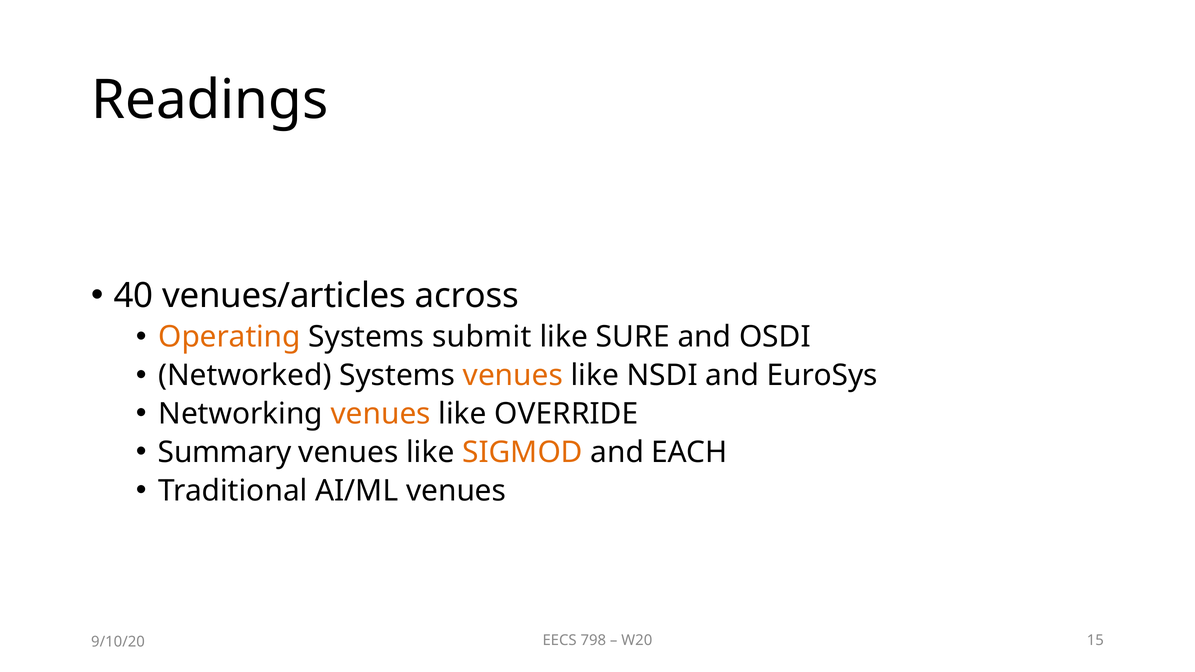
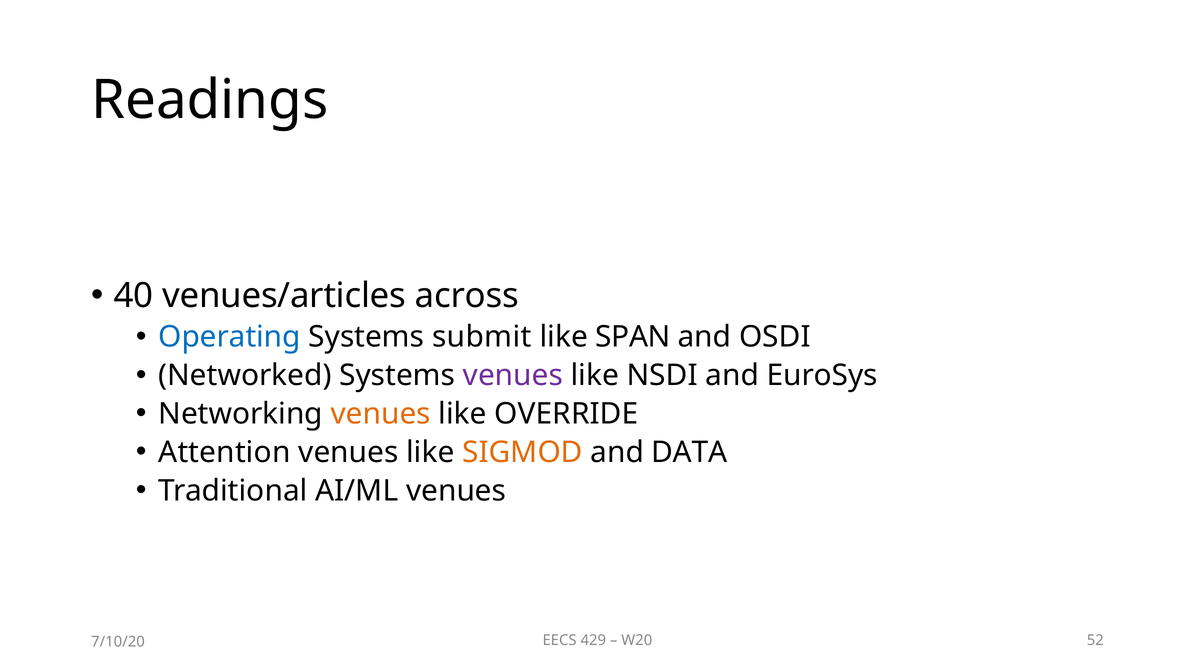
Operating colour: orange -> blue (230, 337)
SURE: SURE -> SPAN (633, 337)
venues colour: orange -> purple (513, 375)
Summary: Summary -> Attention (224, 452)
EACH: EACH -> DATA (689, 452)
798: 798 -> 429 (593, 641)
15: 15 -> 52 (1095, 641)
9/10/20: 9/10/20 -> 7/10/20 (118, 642)
